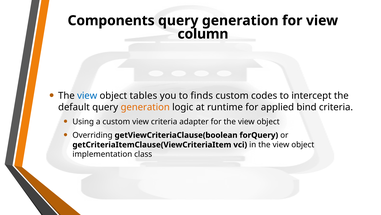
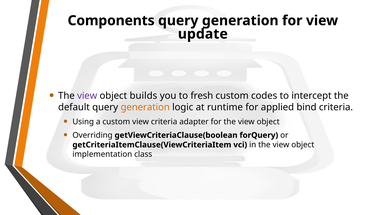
column: column -> update (203, 34)
view colour: blue -> purple (87, 95)
tables: tables -> builds (143, 95)
finds: finds -> fresh (202, 95)
